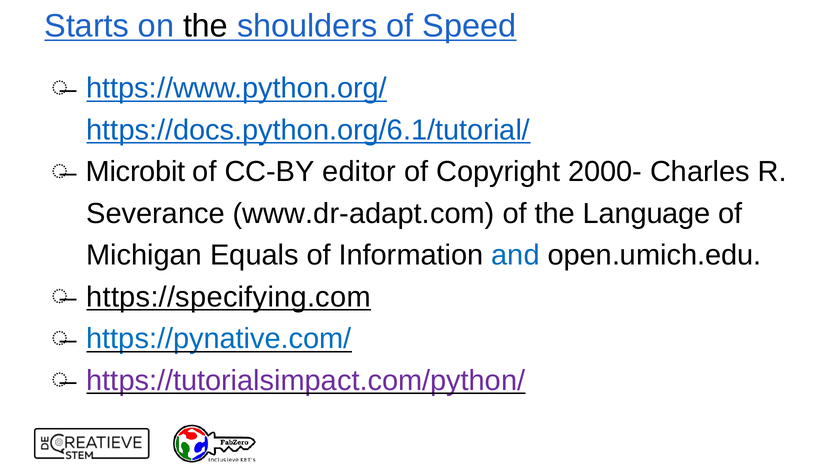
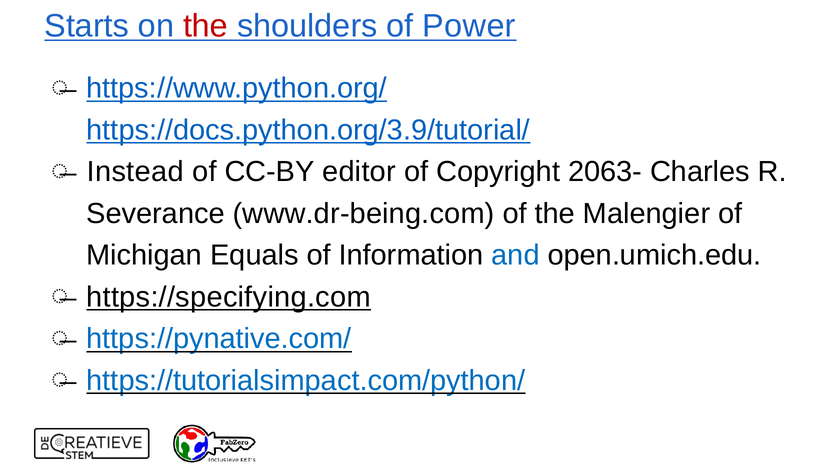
the colour: black -> red (206, 26)
Speed: Speed -> Power (469, 26)
https://docs.python.org/6.1/tutorial/: https://docs.python.org/6.1/tutorial/ -> https://docs.python.org/3.9/tutorial/ (308, 130)
Microbit: Microbit -> Instead (135, 172)
2000-: 2000- -> 2063- (605, 172)
www.dr-adapt.com: www.dr-adapt.com -> www.dr-being.com (364, 213)
Language: Language -> Malengier (647, 213)
https://tutorialsimpact.com/python/ colour: purple -> blue (306, 380)
